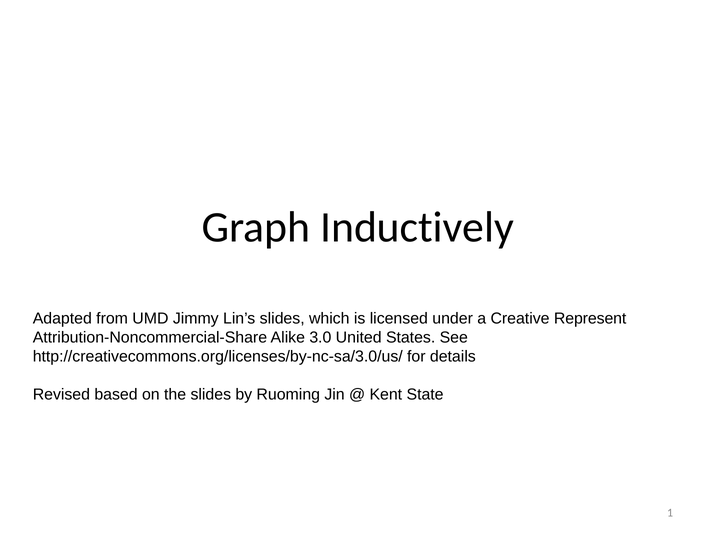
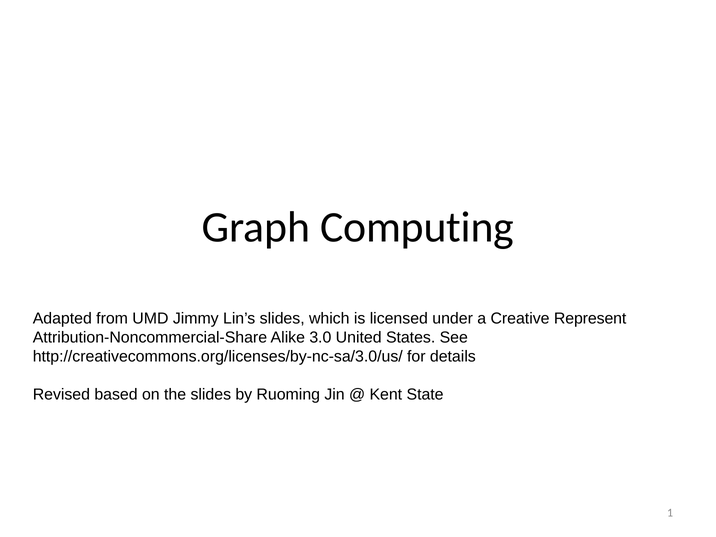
Inductively: Inductively -> Computing (417, 227)
